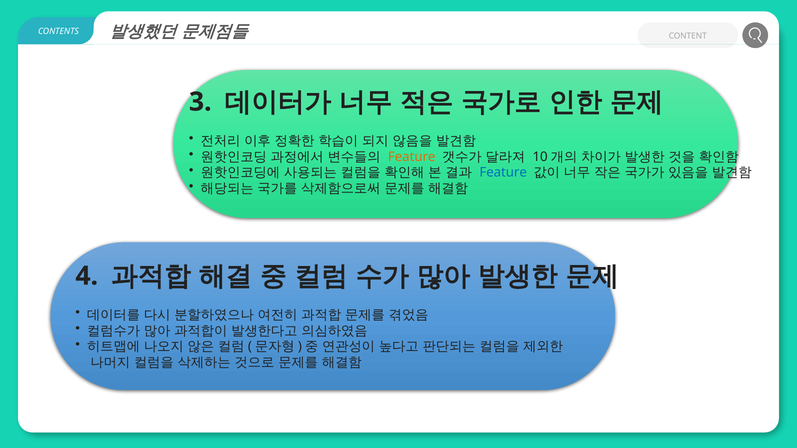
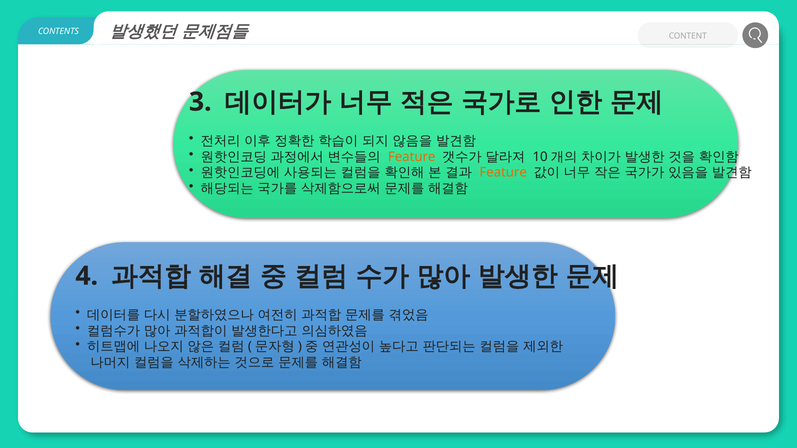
Feature colour: blue -> orange (503, 173)
